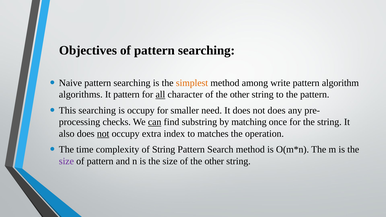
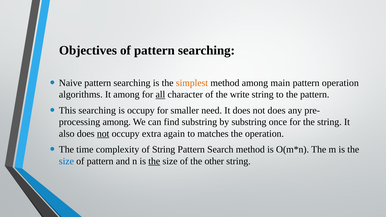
write: write -> main (280, 83)
pattern algorithm: algorithm -> operation (340, 83)
It pattern: pattern -> among (126, 95)
character of the other: other -> write (240, 95)
checks: checks -> among (117, 122)
can underline: present -> none (155, 122)
by matching: matching -> substring (249, 122)
index: index -> again (174, 134)
size colour: purple -> blue (66, 161)
the underline: none -> present (154, 161)
